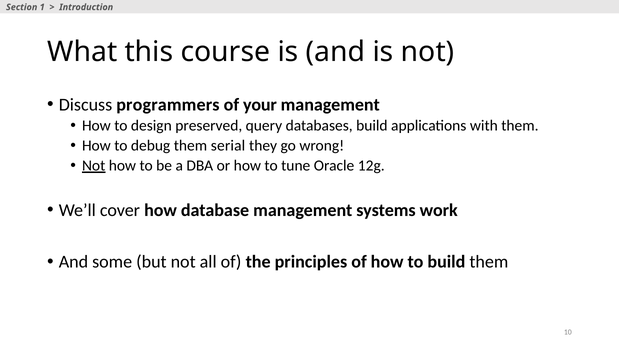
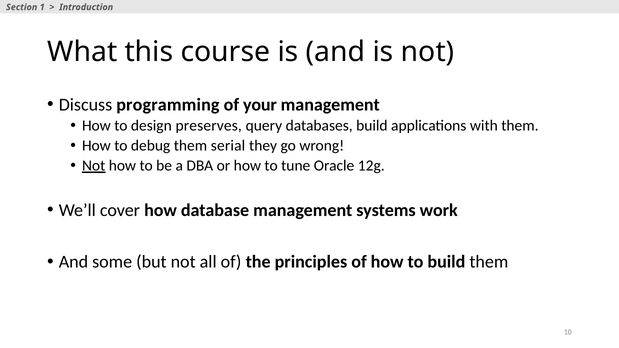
programmers: programmers -> programming (168, 105)
preserved: preserved -> preserves (209, 126)
